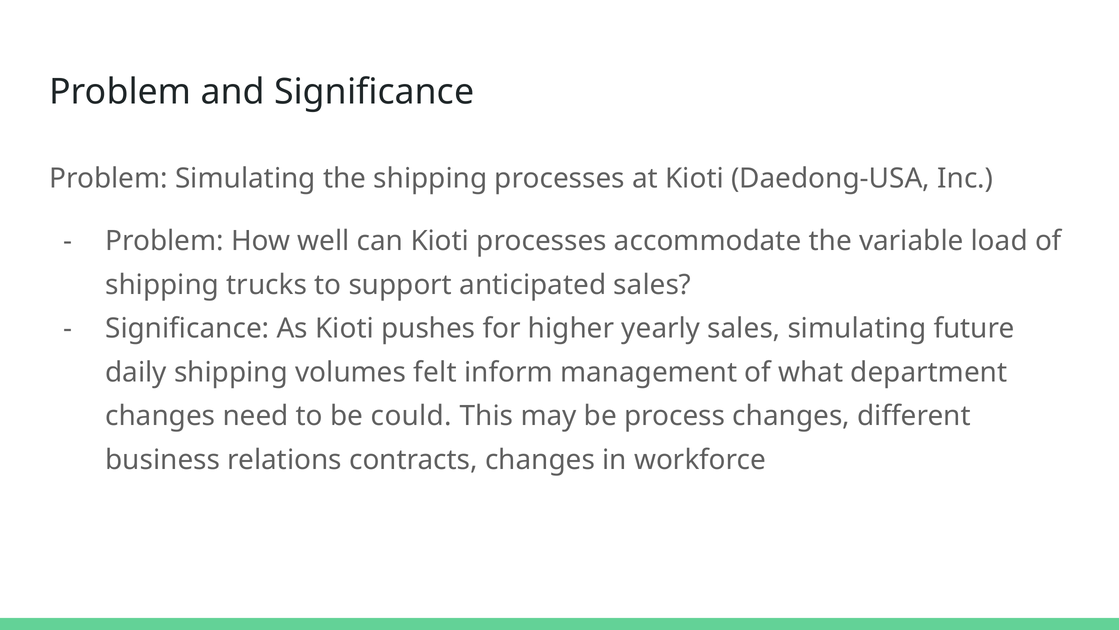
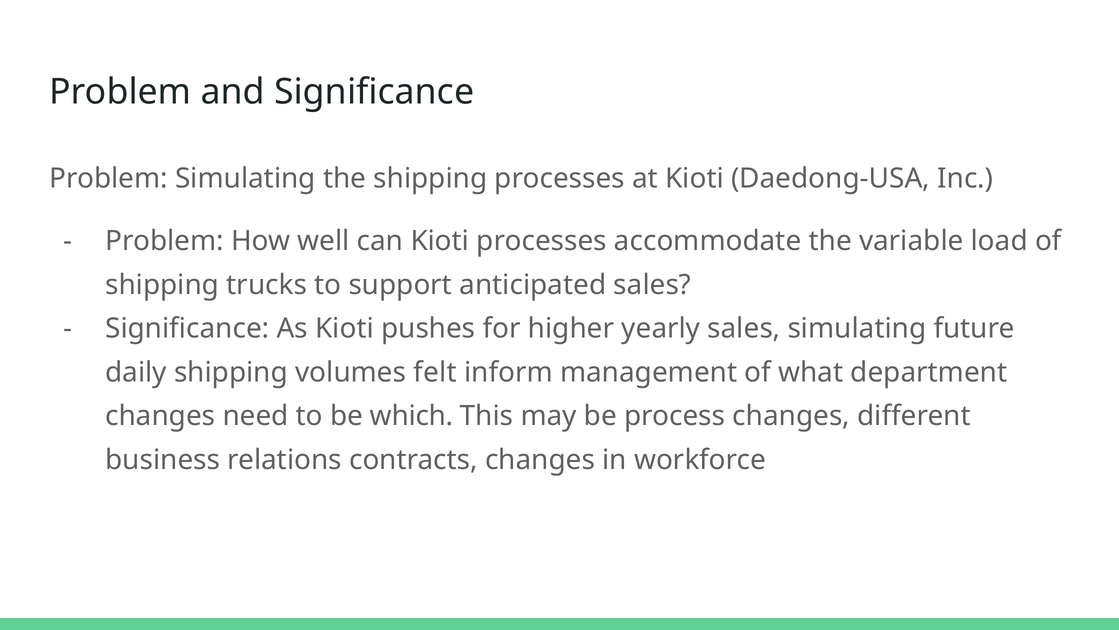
could: could -> which (412, 416)
